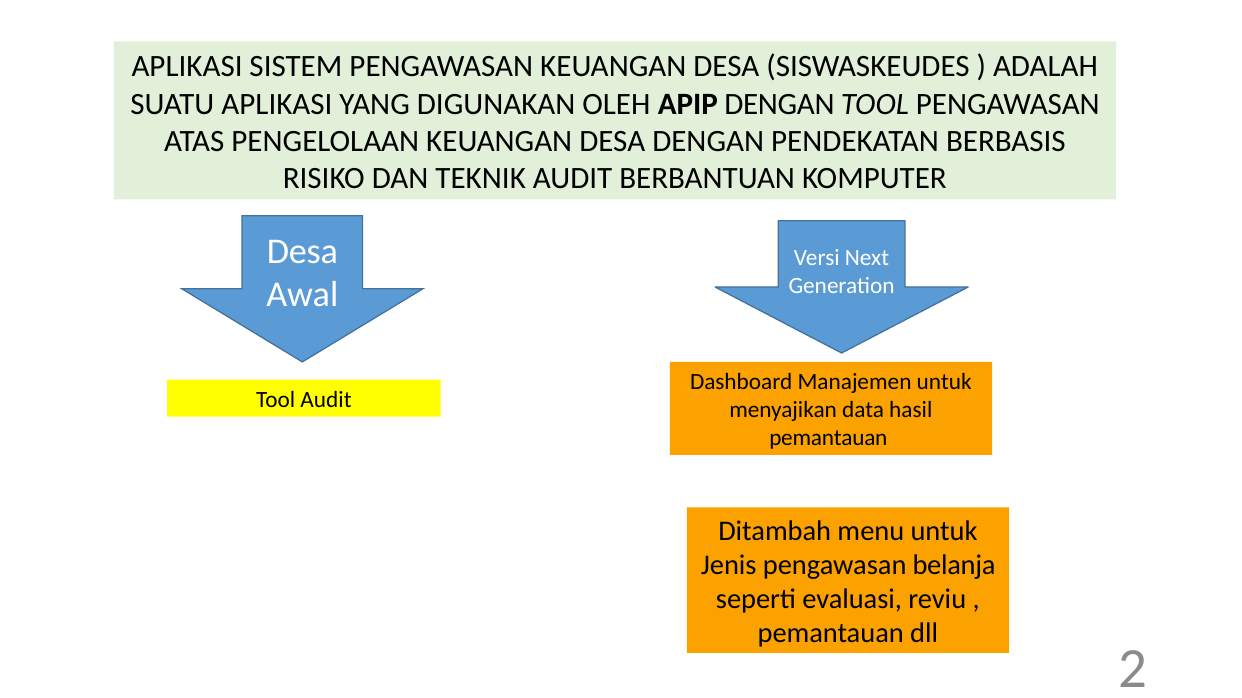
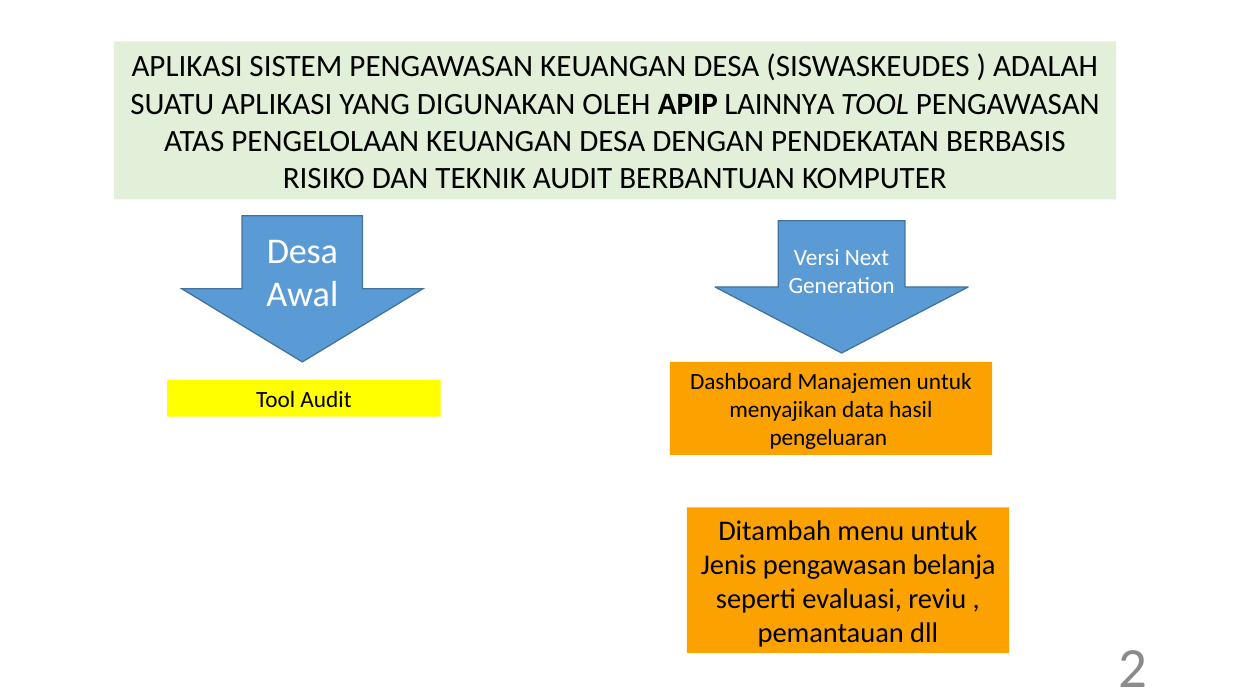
APIP DENGAN: DENGAN -> LAINNYA (779, 104)
pemantauan: pemantauan -> pengeluaran (828, 438)
